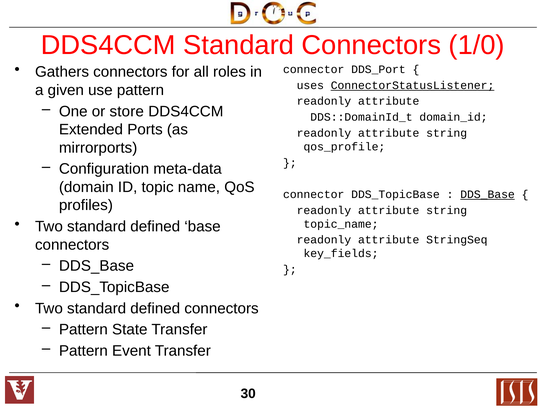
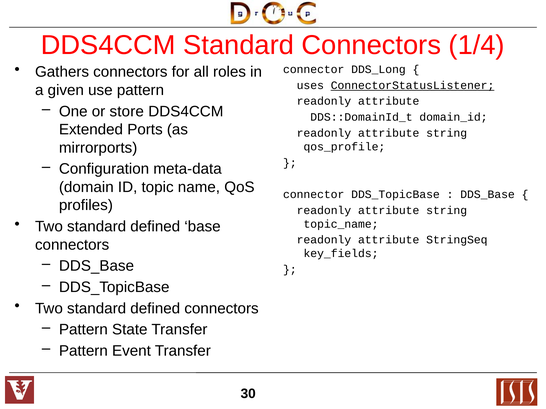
1/0: 1/0 -> 1/4 (477, 45)
DDS_Port: DDS_Port -> DDS_Long (378, 70)
DDS_Base underline: present -> none (488, 195)
